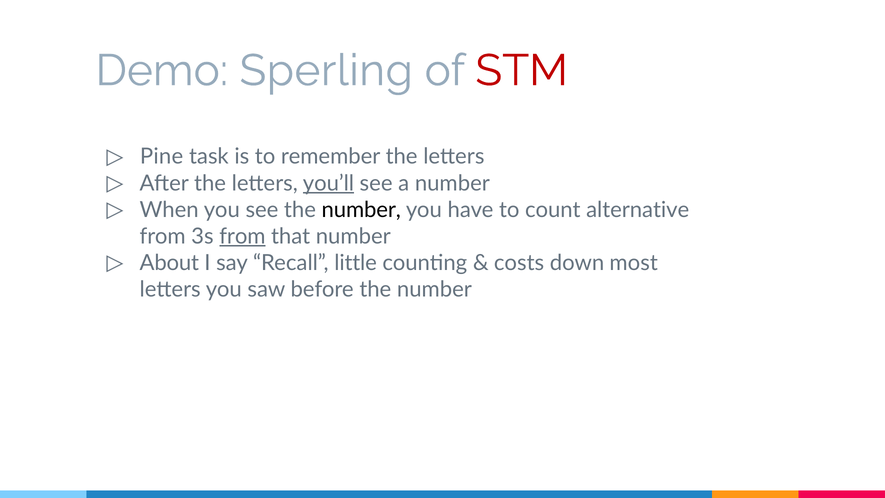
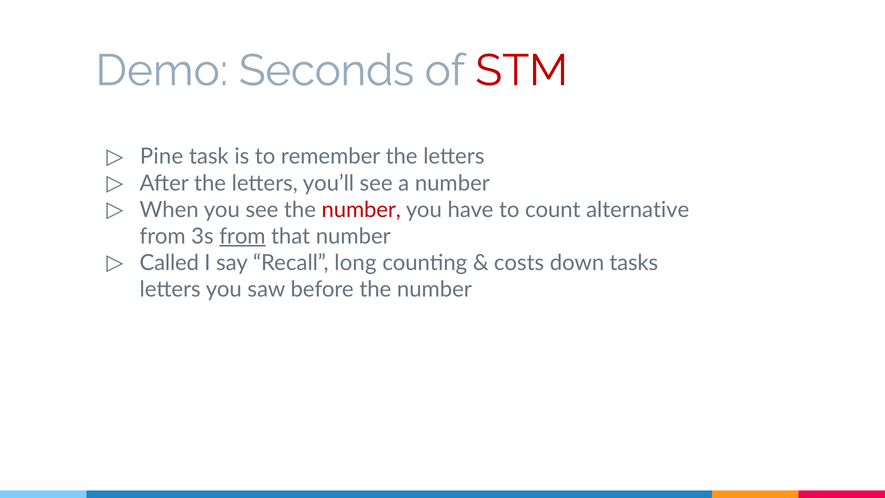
Sperling: Sperling -> Seconds (327, 71)
you’ll underline: present -> none (328, 183)
number colour: black -> red (361, 210)
About: About -> Called (169, 263)
little: little -> long (355, 263)
most: most -> tasks (634, 263)
